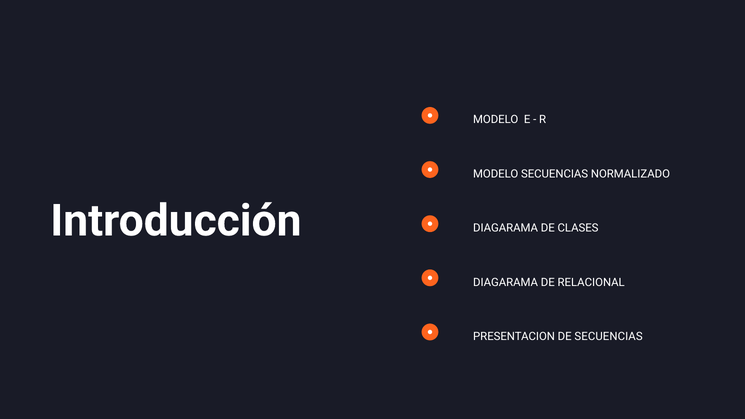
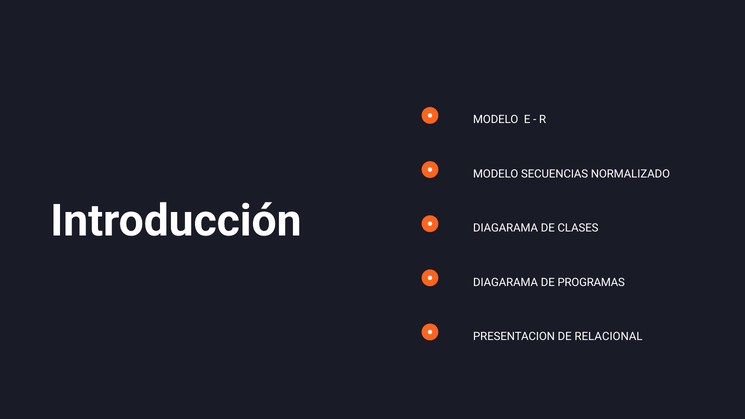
RELACIONAL: RELACIONAL -> PROGRAMAS (591, 282)
DE SECUENCIAS: SECUENCIAS -> RELACIONAL (609, 337)
